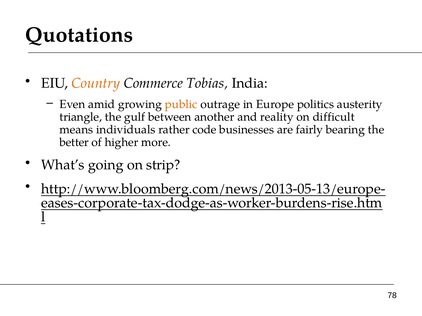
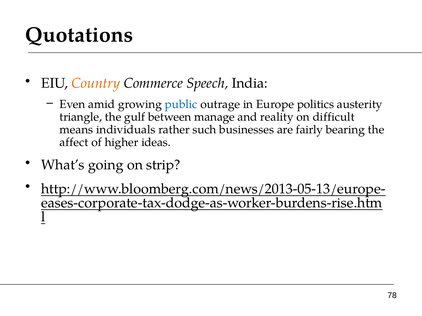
Tobias: Tobias -> Speech (207, 83)
public colour: orange -> blue (181, 104)
another: another -> manage (215, 117)
code: code -> such (205, 130)
better: better -> affect (74, 142)
more: more -> ideas (156, 142)
